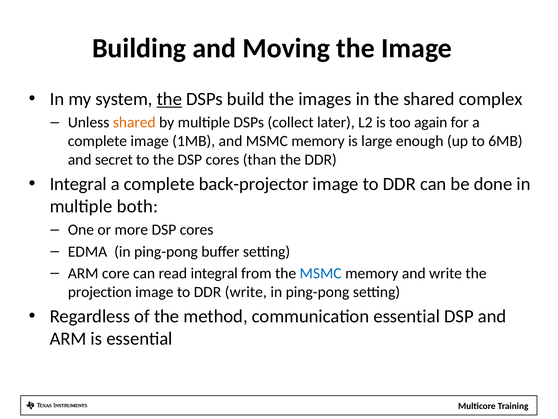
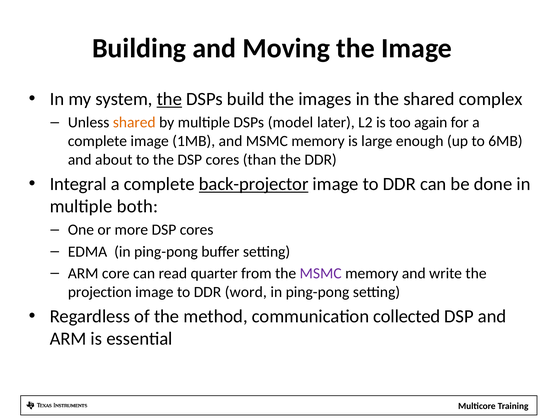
collect: collect -> model (290, 122)
secret: secret -> about (114, 160)
back-projector underline: none -> present (254, 184)
read integral: integral -> quarter (214, 273)
MSMC colour: blue -> purple (321, 273)
DDR write: write -> word (246, 292)
communication essential: essential -> collected (407, 316)
